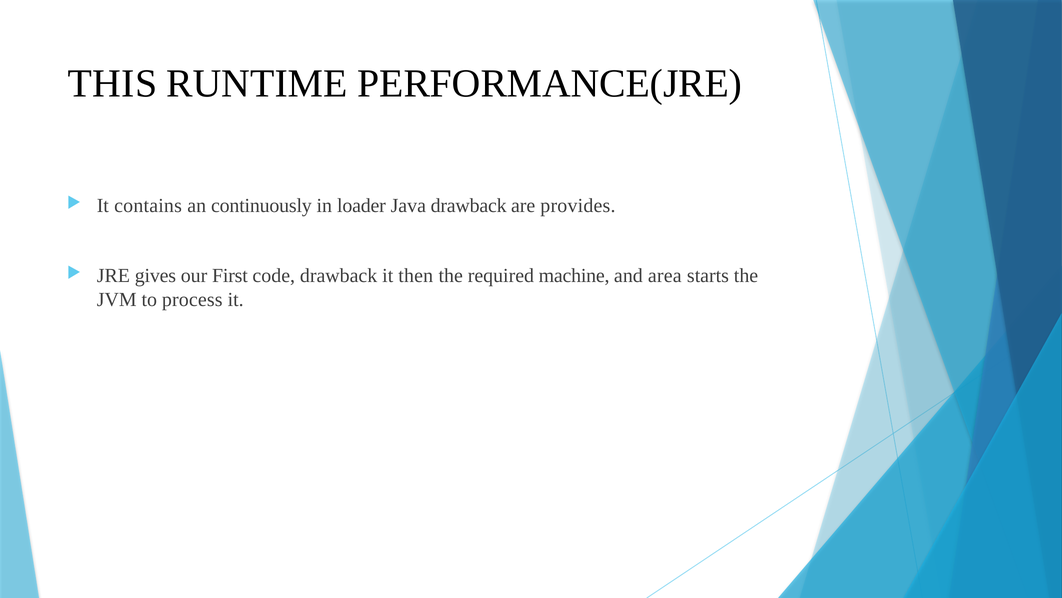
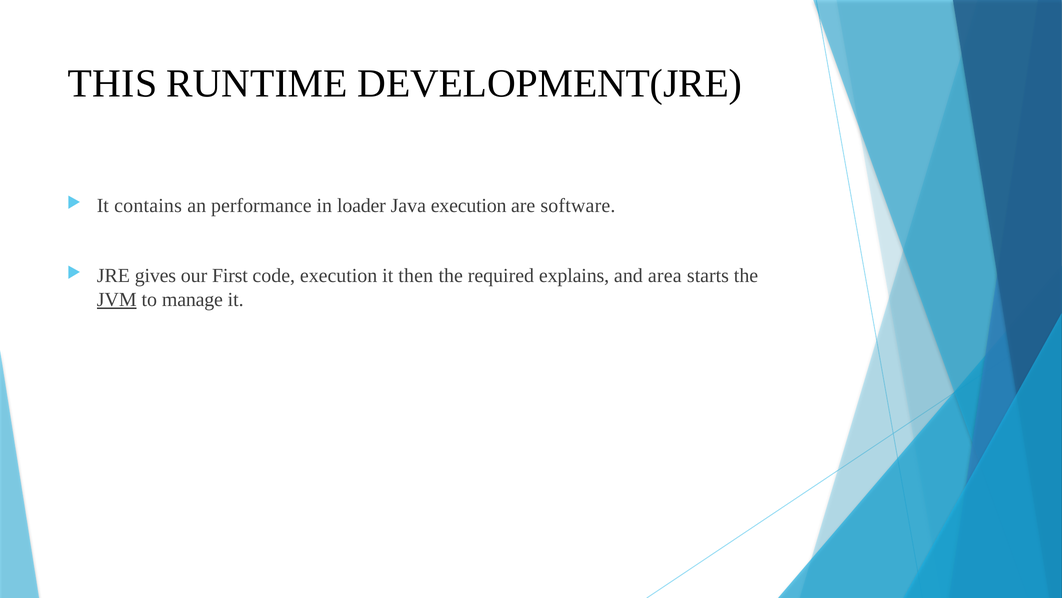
PERFORMANCE(JRE: PERFORMANCE(JRE -> DEVELOPMENT(JRE (550, 84)
continuously: continuously -> performance (261, 206)
Java drawback: drawback -> execution (469, 206)
provides: provides -> software (578, 206)
code drawback: drawback -> execution (339, 275)
machine: machine -> explains (574, 275)
JVM underline: none -> present (117, 299)
process: process -> manage (192, 299)
